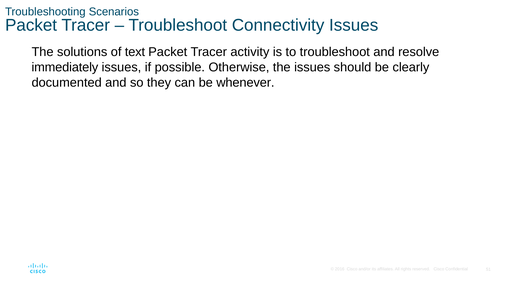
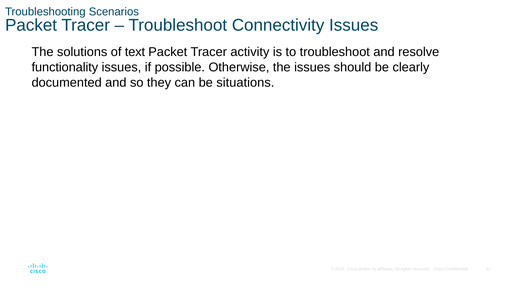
immediately: immediately -> functionality (65, 67)
whenever: whenever -> situations (245, 83)
